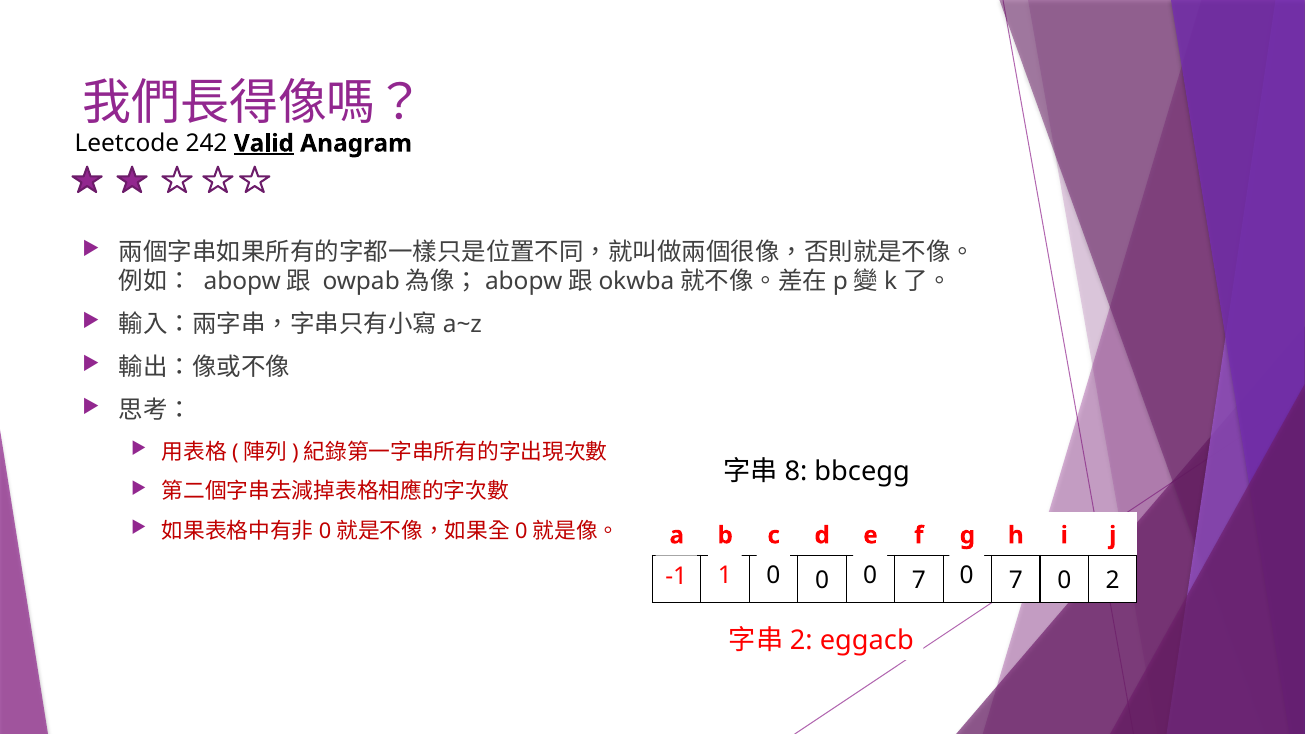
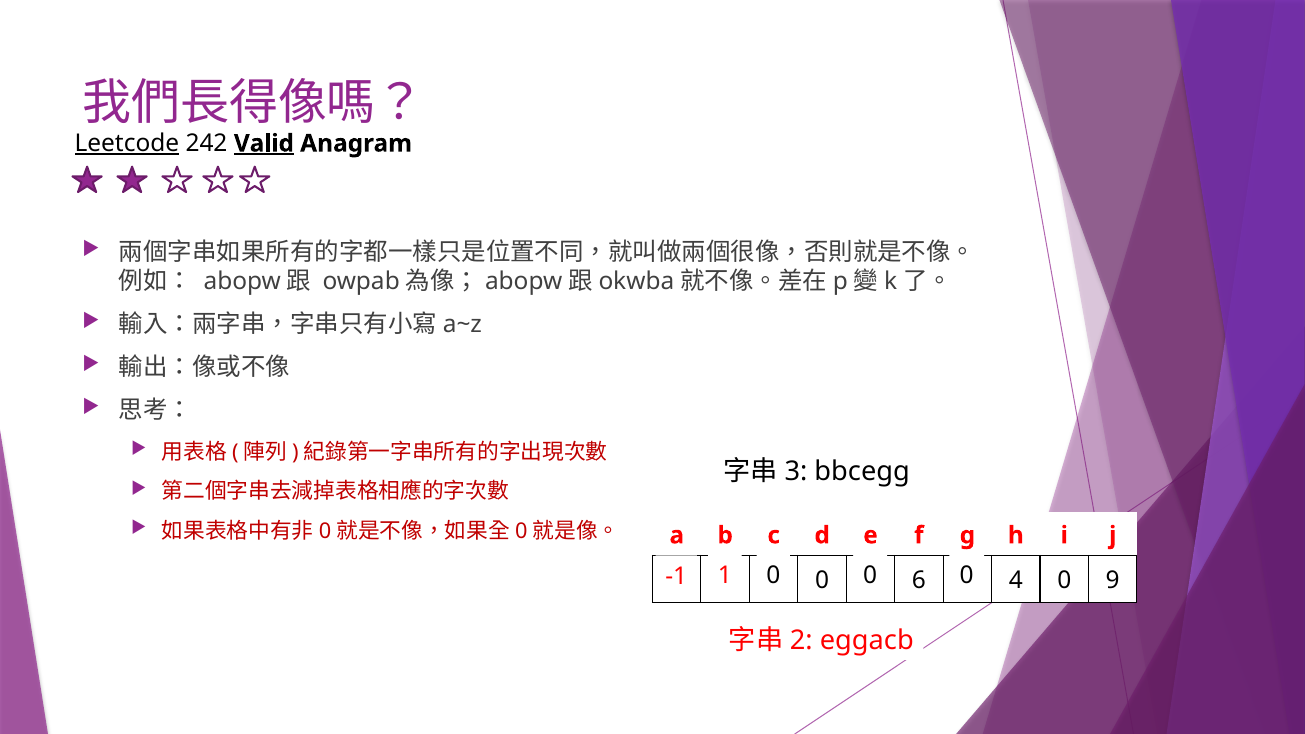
Leetcode underline: none -> present (127, 143)
8: 8 -> 3 (796, 471)
7: 7 -> 6 (919, 580)
7: 7 -> 4 (1016, 580)
0 2: 2 -> 9 (1113, 580)
